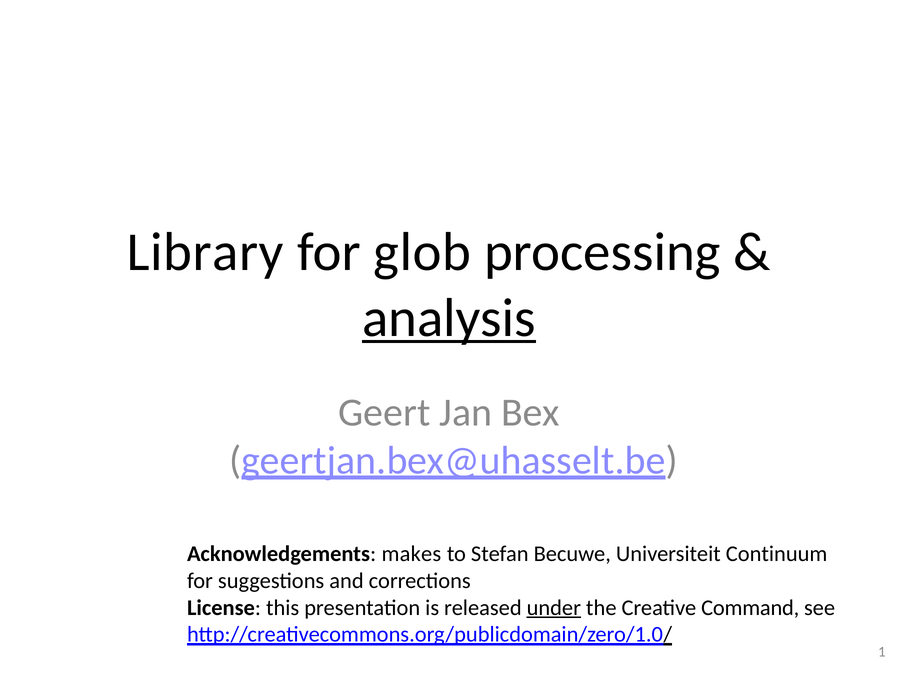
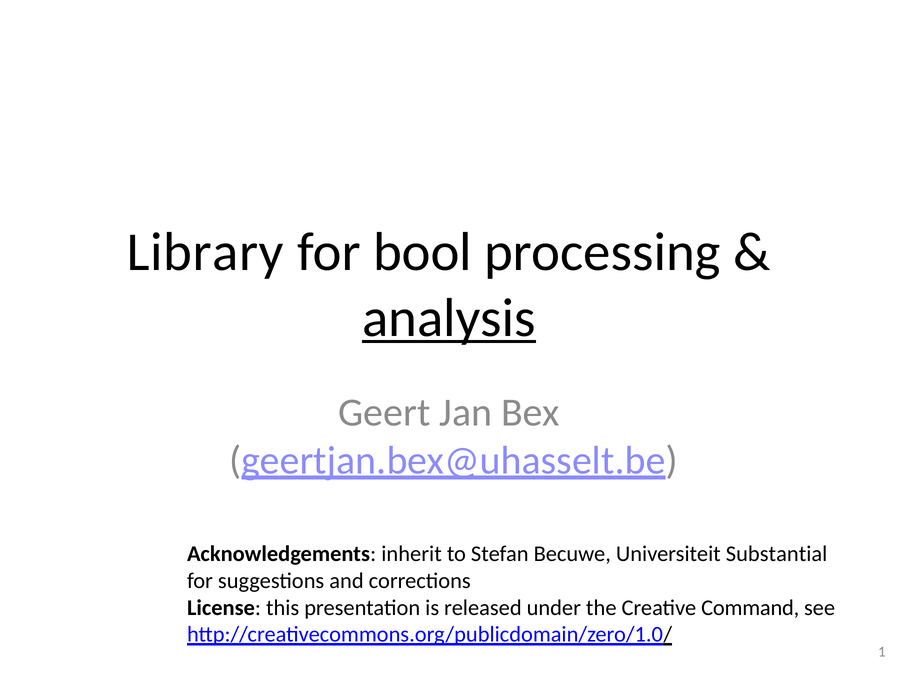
glob: glob -> bool (423, 252)
makes: makes -> inherit (412, 554)
Continuum: Continuum -> Substantial (777, 554)
under underline: present -> none (554, 608)
